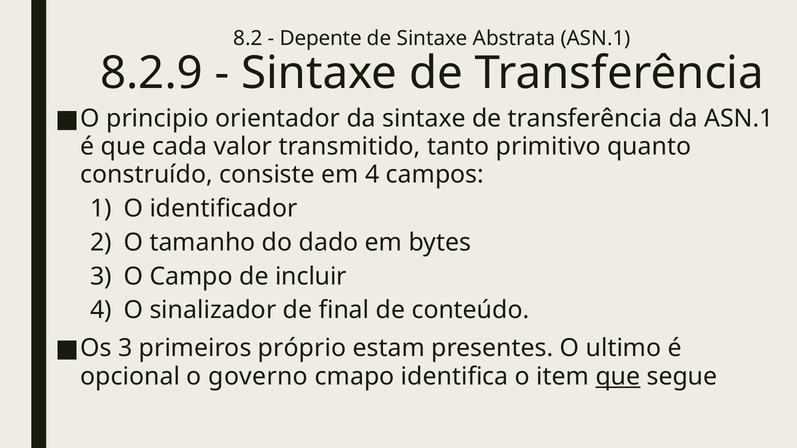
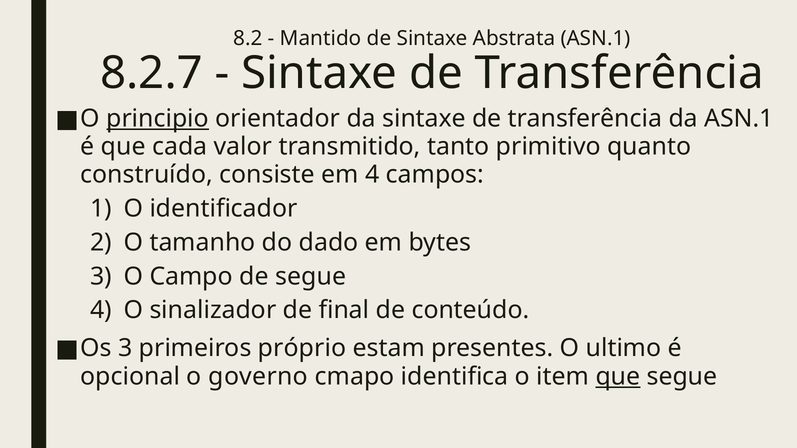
Depente: Depente -> Mantido (321, 38)
8.2.9: 8.2.9 -> 8.2.7 (151, 73)
principio underline: none -> present (158, 119)
de incluir: incluir -> segue (311, 277)
